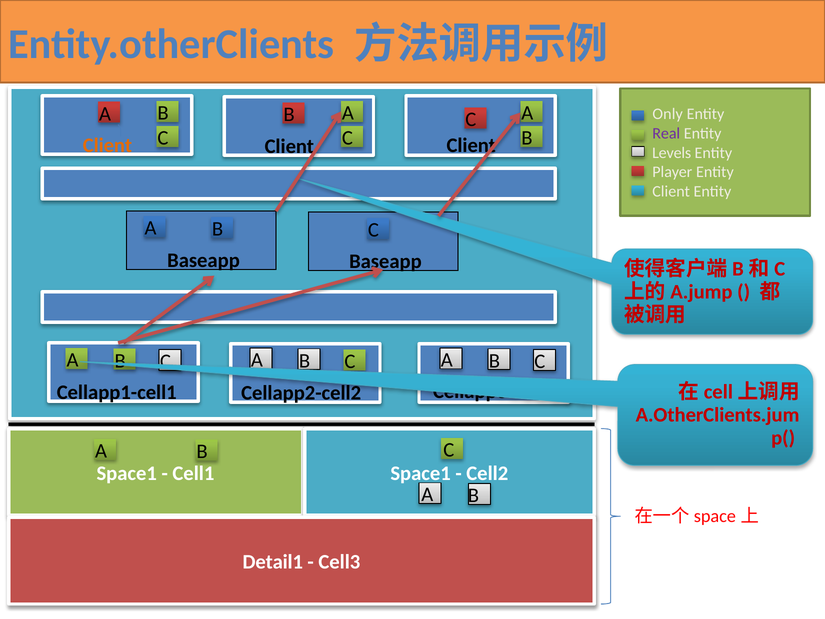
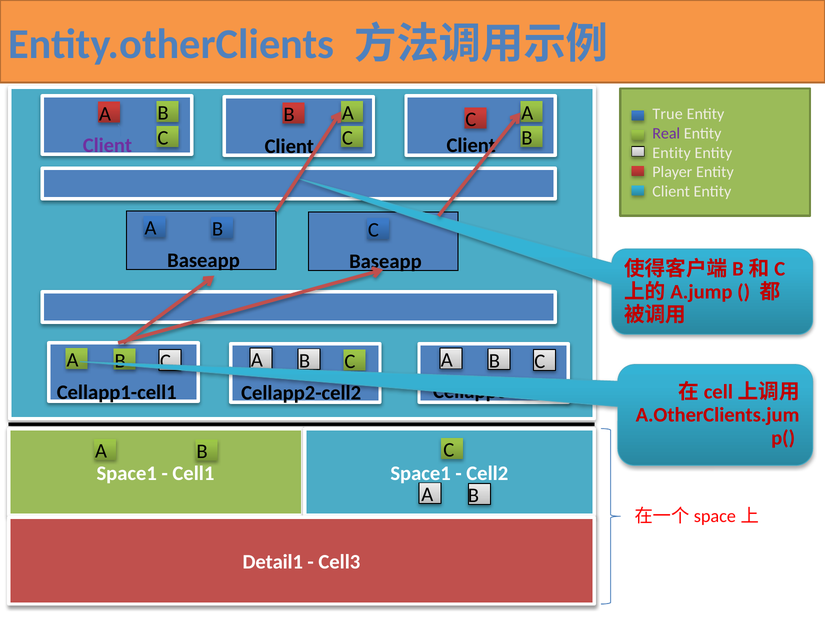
Only: Only -> True (668, 114)
Client colour: orange -> purple (107, 145)
Levels: Levels -> Entity (672, 153)
